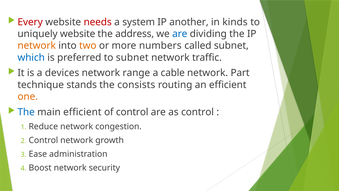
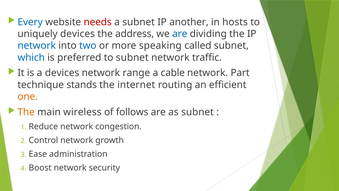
Every colour: red -> blue (30, 22)
a system: system -> subnet (139, 22)
kinds: kinds -> hosts (235, 22)
uniquely website: website -> devices (78, 34)
network colour: orange -> blue (37, 46)
two colour: orange -> blue (88, 46)
numbers: numbers -> speaking (160, 46)
consists: consists -> internet (136, 85)
The colour: blue -> orange (26, 112)
main efficient: efficient -> wireless (82, 112)
of control: control -> follows (132, 112)
as control: control -> subnet (197, 112)
